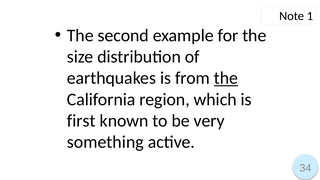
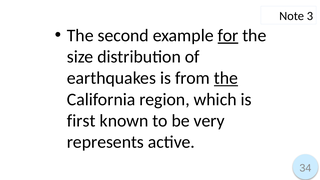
1: 1 -> 3 (310, 16)
for underline: none -> present (228, 35)
something: something -> represents (105, 142)
